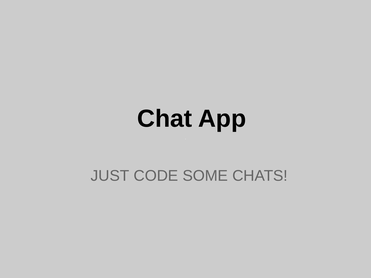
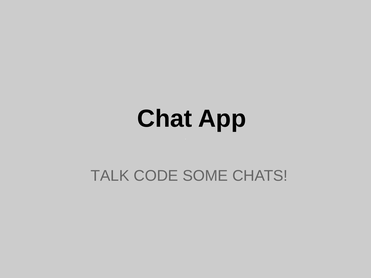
JUST: JUST -> TALK (110, 176)
